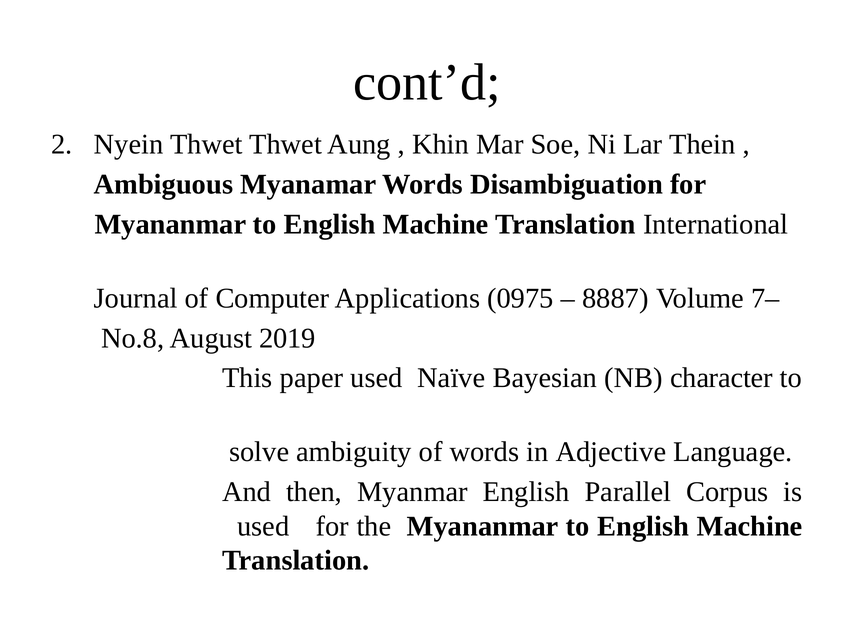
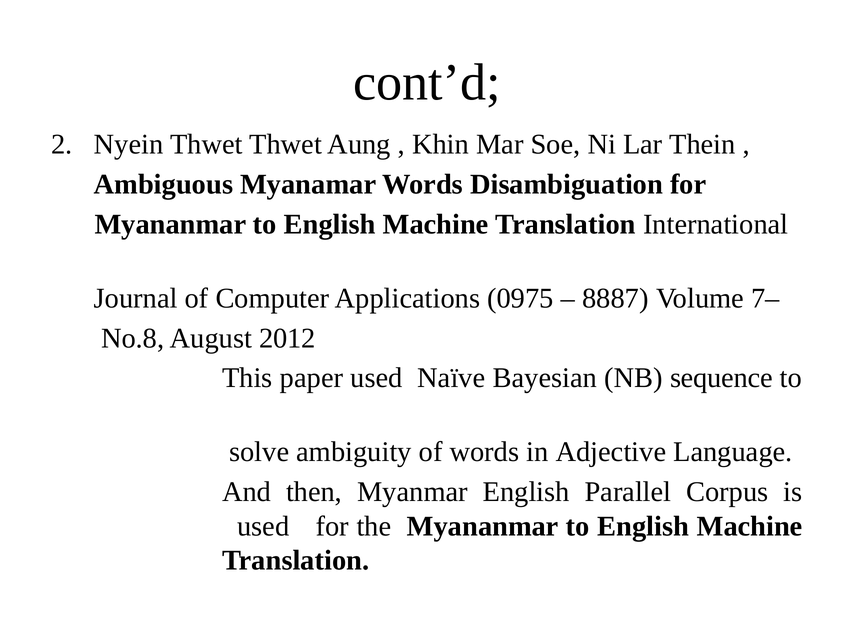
2019: 2019 -> 2012 (287, 338)
character: character -> sequence (721, 378)
